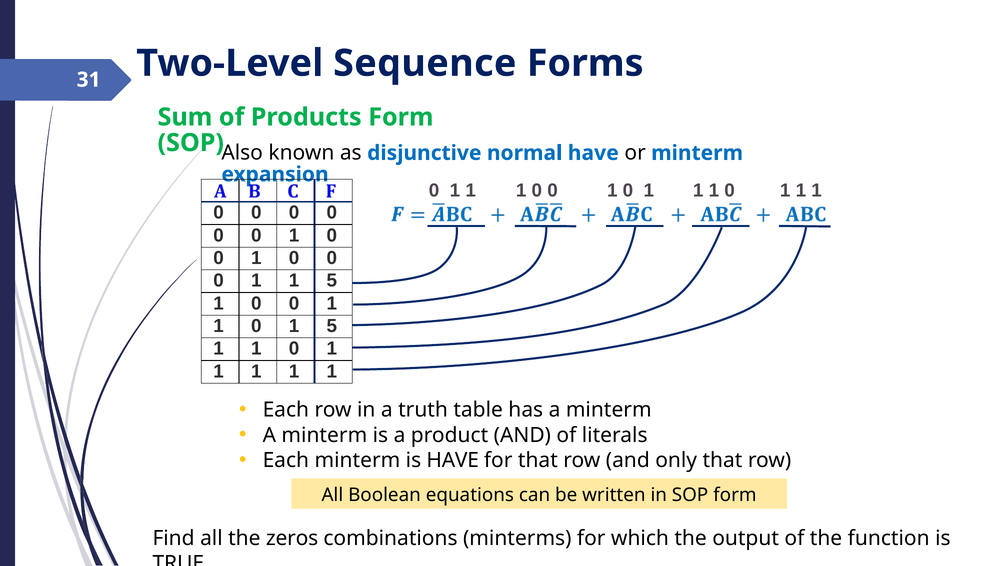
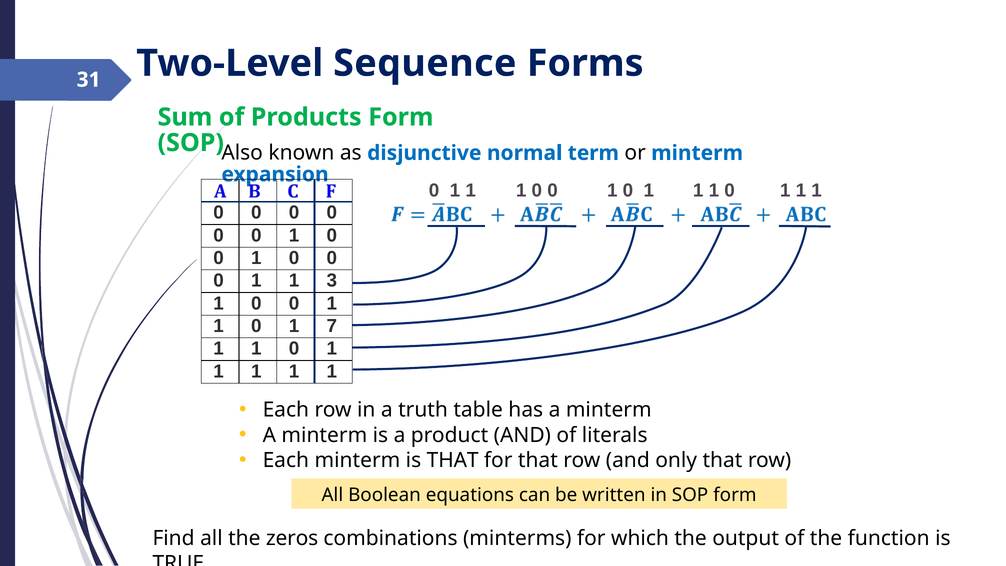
normal have: have -> term (593, 153)
1 1 5: 5 -> 3 (332, 281)
0 1 5: 5 -> 7 (332, 326)
is HAVE: HAVE -> THAT (453, 460)
